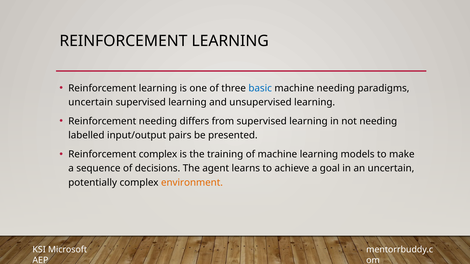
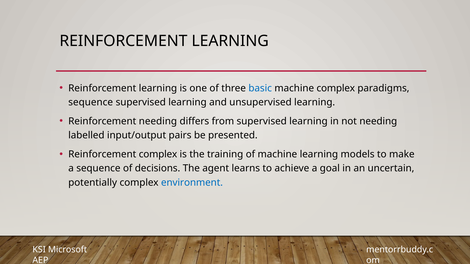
machine needing: needing -> complex (336, 88)
uncertain: uncertain -> sequence (91, 102)
environment colour: orange -> blue (192, 183)
